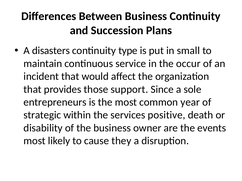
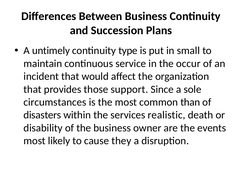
disasters: disasters -> untimely (51, 51)
entrepreneurs: entrepreneurs -> circumstances (55, 102)
year: year -> than (190, 102)
strategic: strategic -> disasters (42, 115)
positive: positive -> realistic (167, 115)
